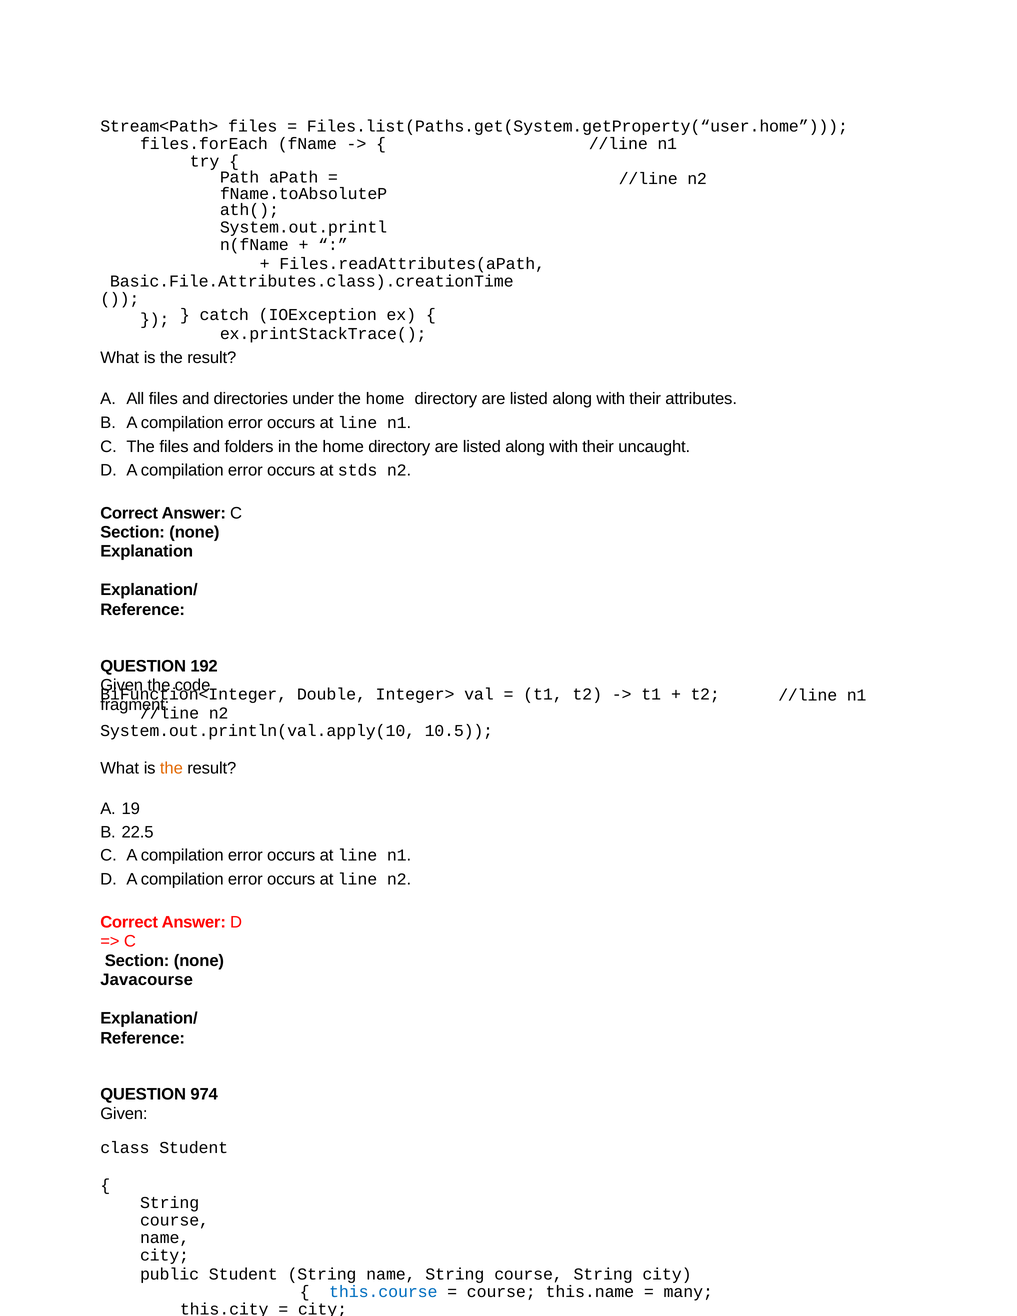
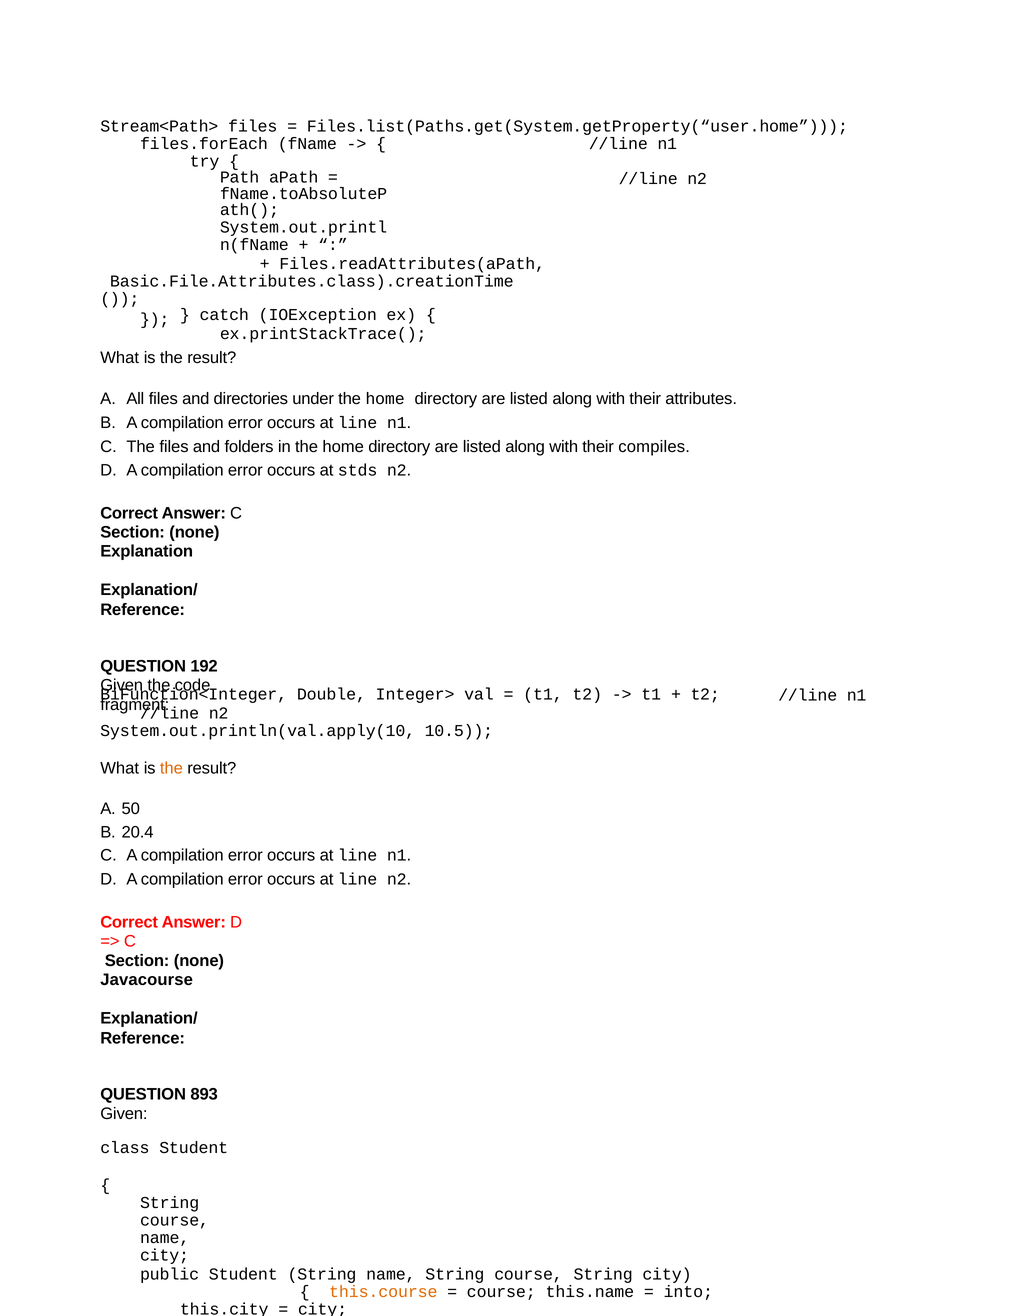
uncaught: uncaught -> compiles (654, 447)
19: 19 -> 50 (131, 809)
22.5: 22.5 -> 20.4 (138, 832)
974: 974 -> 893 (204, 1095)
this.course colour: blue -> orange (383, 1292)
many: many -> into (688, 1292)
